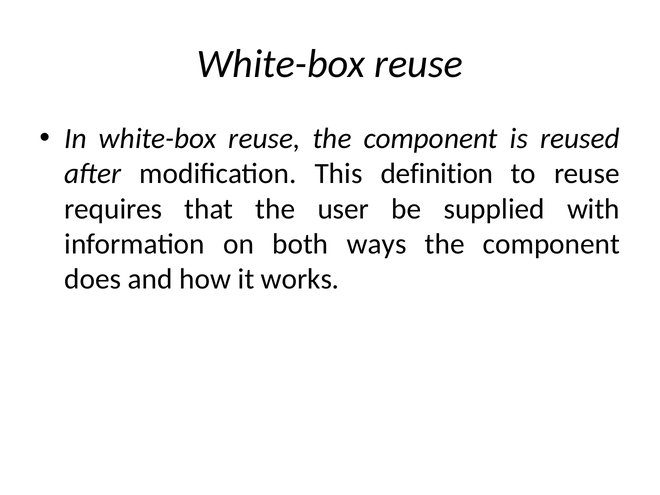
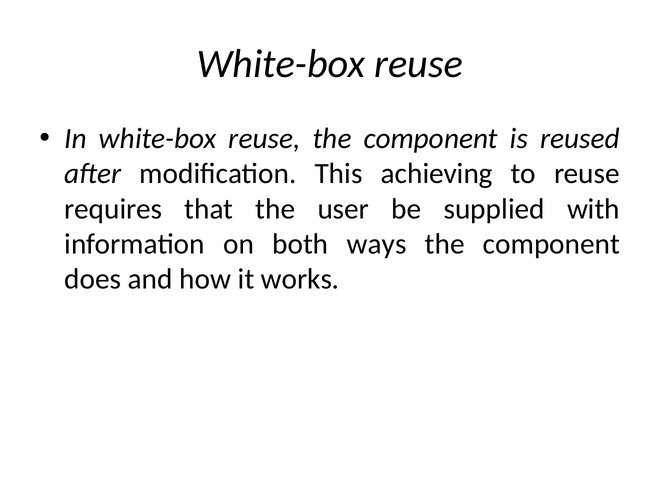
definition: definition -> achieving (437, 174)
